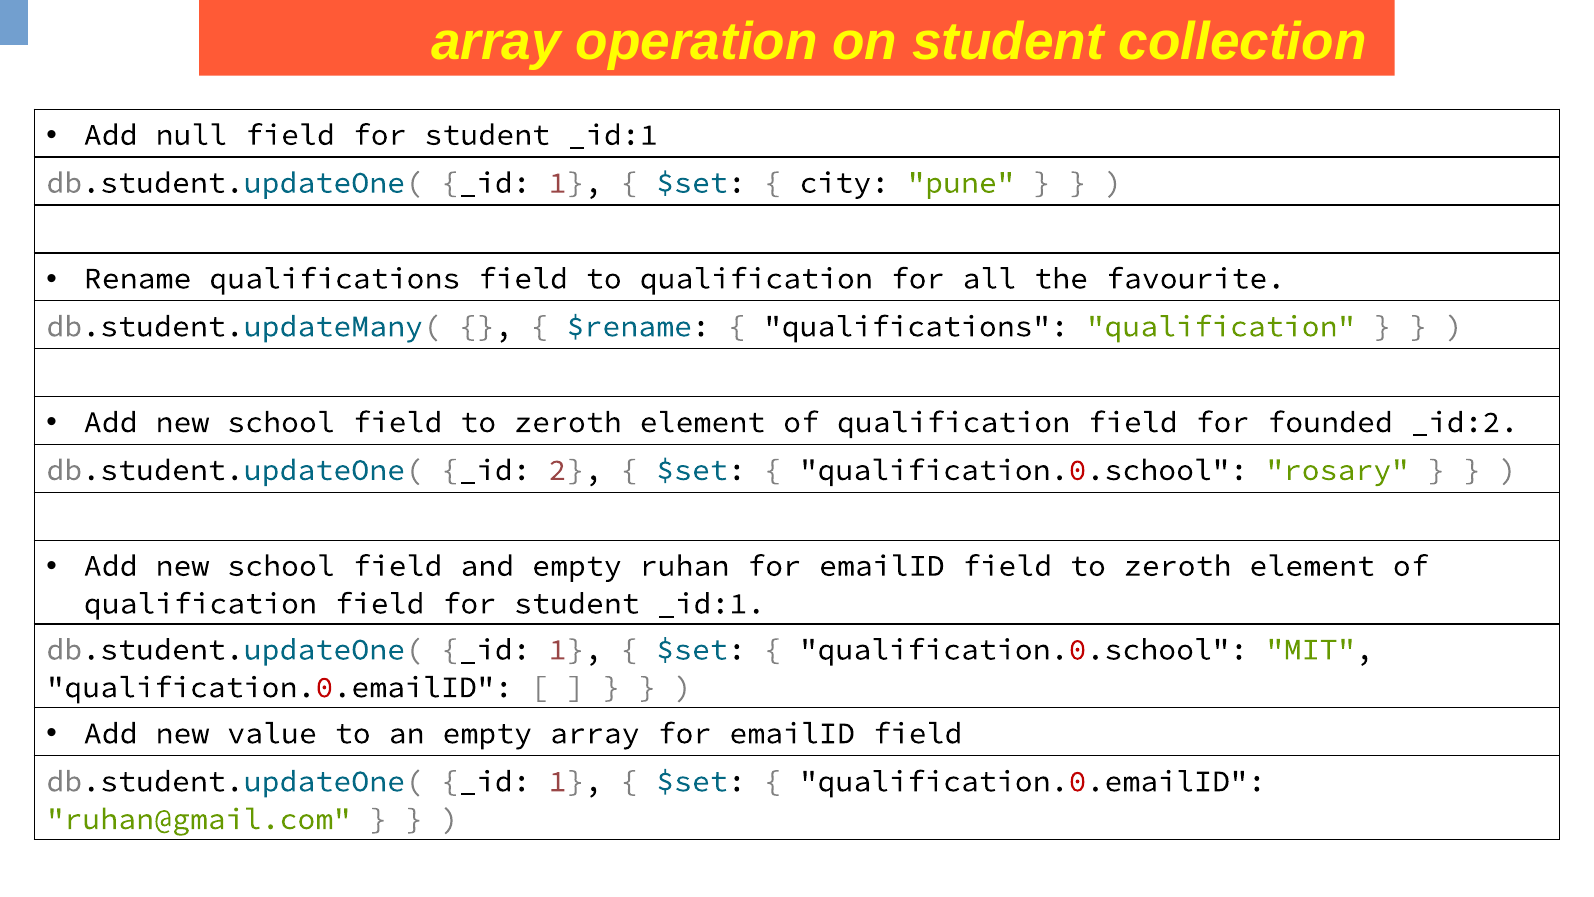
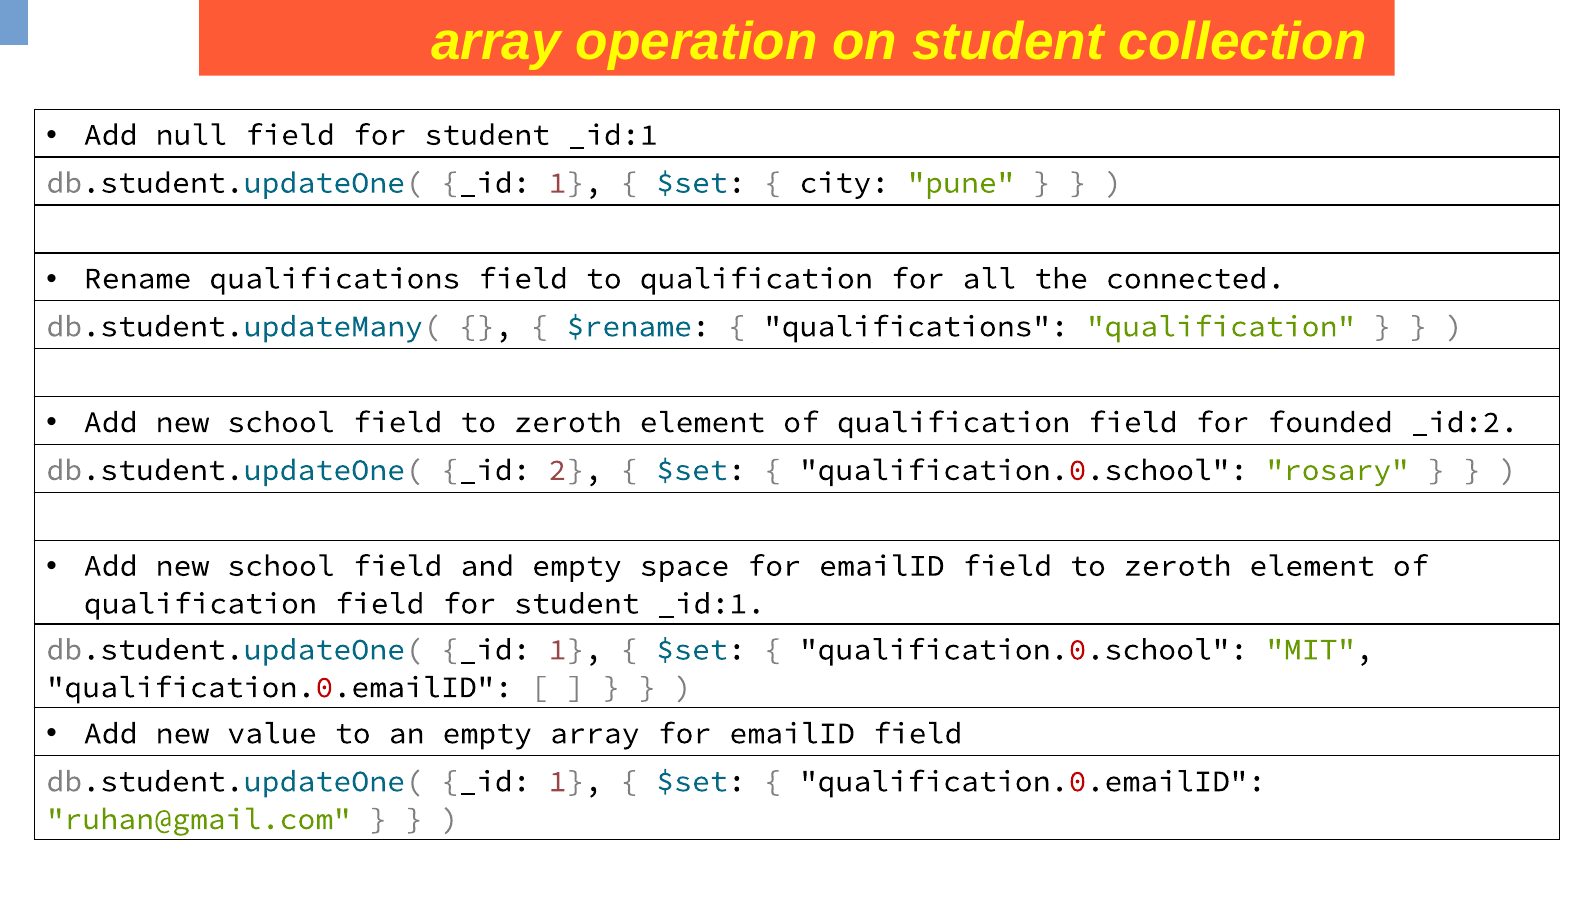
favourite: favourite -> connected (1196, 278)
ruhan: ruhan -> space (685, 566)
